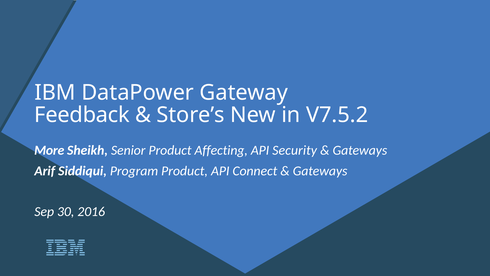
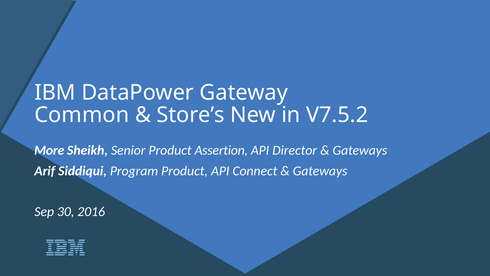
Feedback: Feedback -> Common (82, 115)
Affecting: Affecting -> Assertion (221, 150)
Security: Security -> Director (295, 150)
